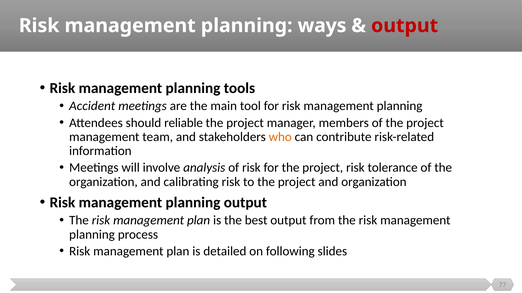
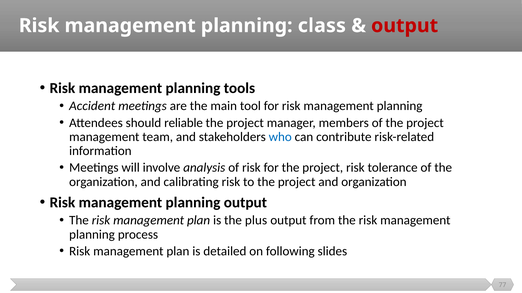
ways: ways -> class (322, 26)
who colour: orange -> blue (280, 137)
best: best -> plus (256, 221)
